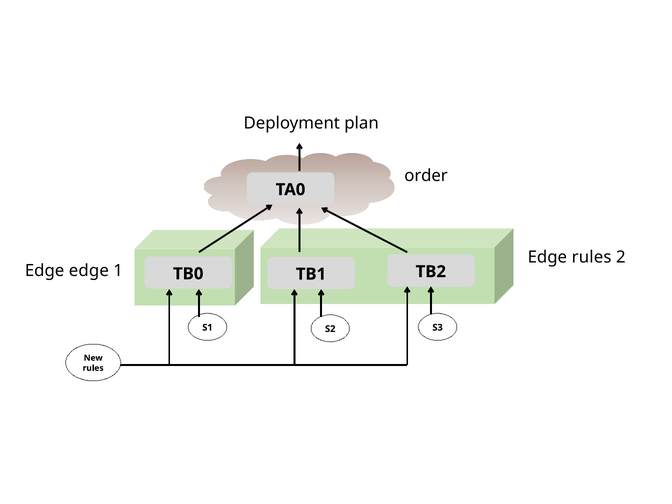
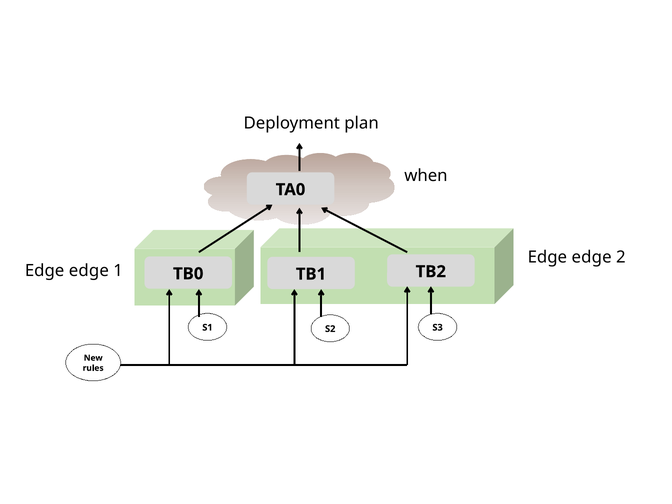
order: order -> when (426, 176)
rules: rules -> edge (592, 257)
